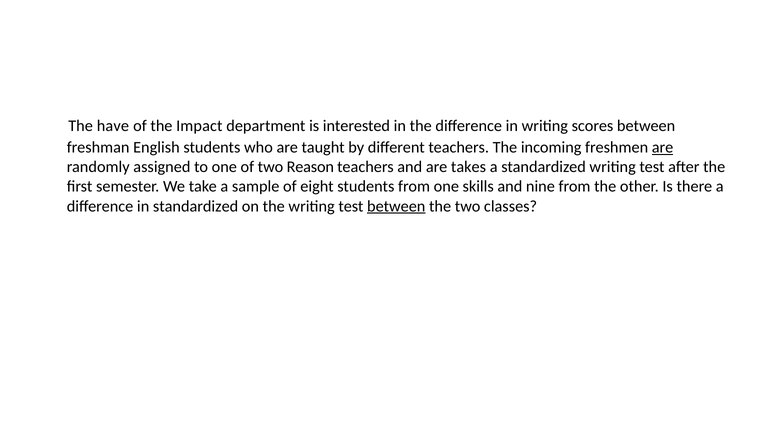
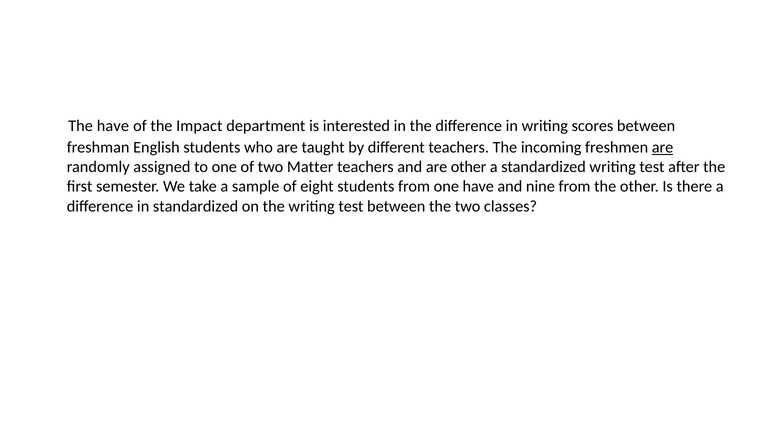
Reason: Reason -> Matter (310, 167)
are takes: takes -> other (469, 167)
one skills: skills -> have (478, 187)
between underline: present -> none (396, 206)
